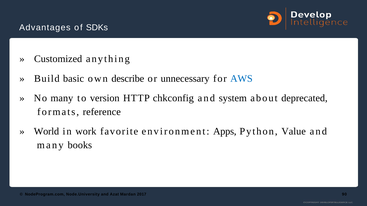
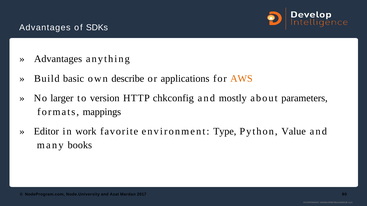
Customized: Customized -> Advantages (58, 59)
unnecessary: unnecessary -> applications (185, 79)
AWS colour: blue -> orange (241, 79)
No many: many -> larger (62, 98)
system: system -> mostly (233, 98)
deprecated: deprecated -> parameters (304, 98)
reference: reference -> mappings (102, 112)
World: World -> Editor (46, 132)
Apps: Apps -> Type (225, 132)
